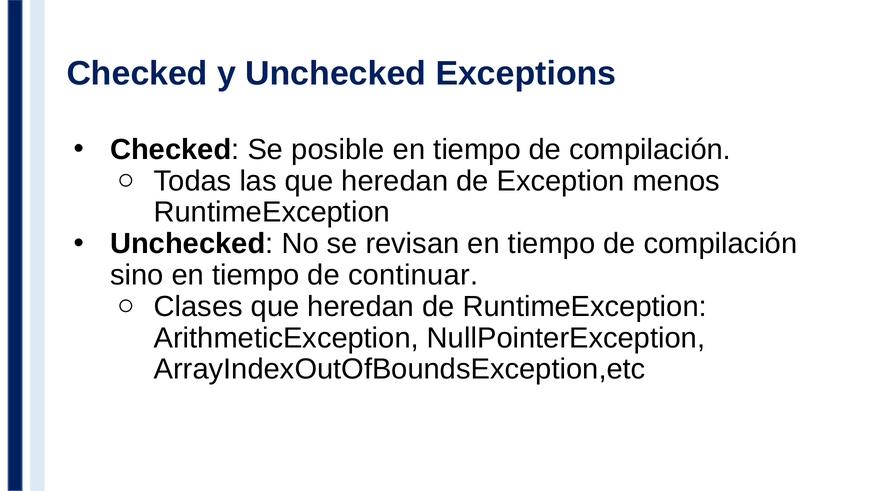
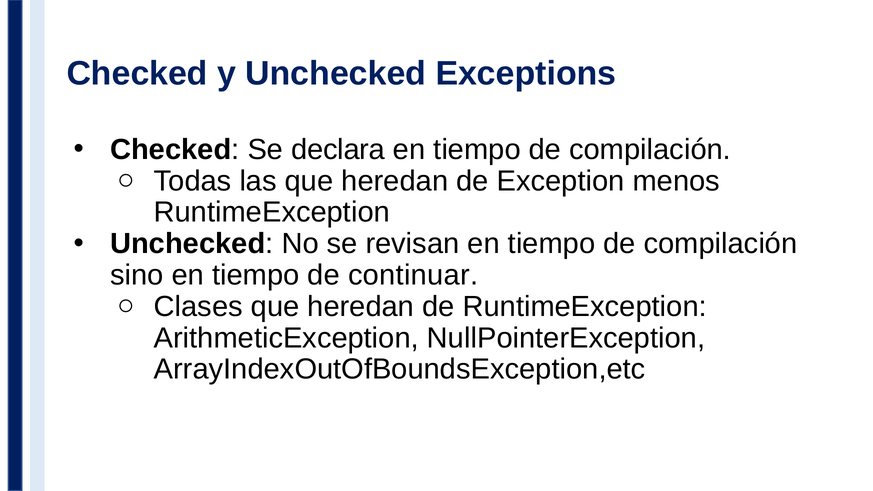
posible: posible -> declara (338, 150)
